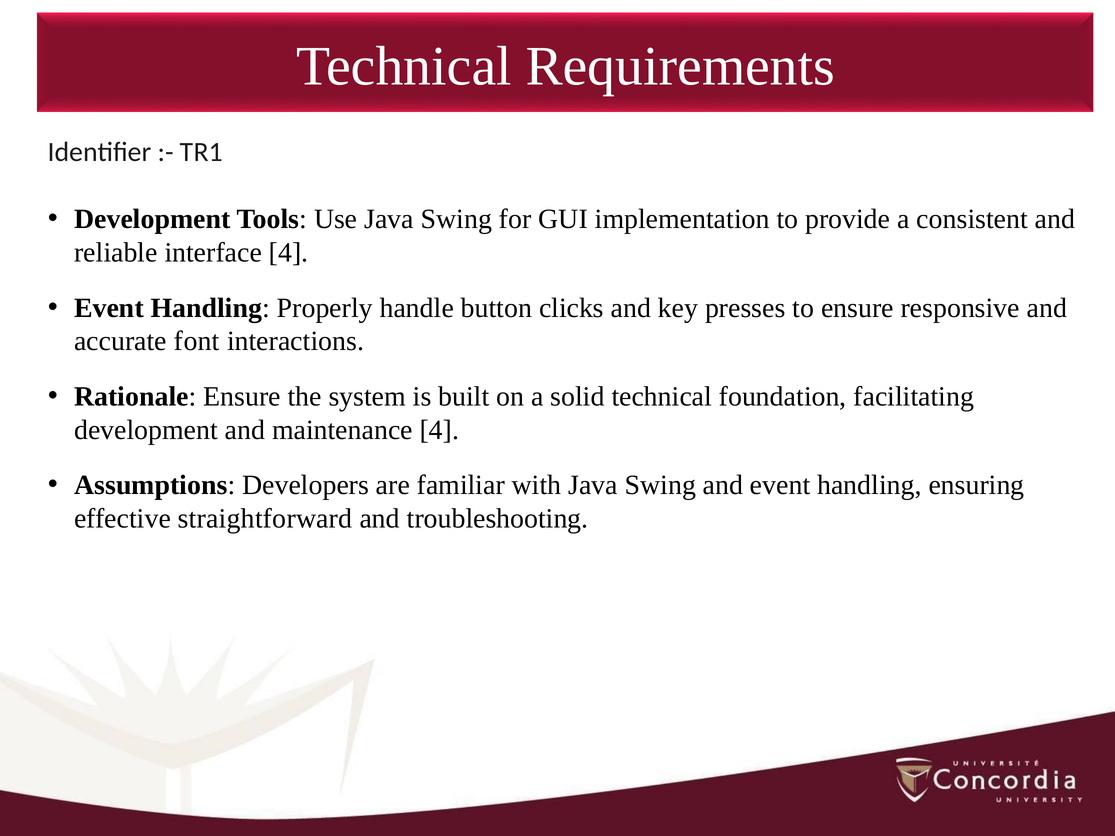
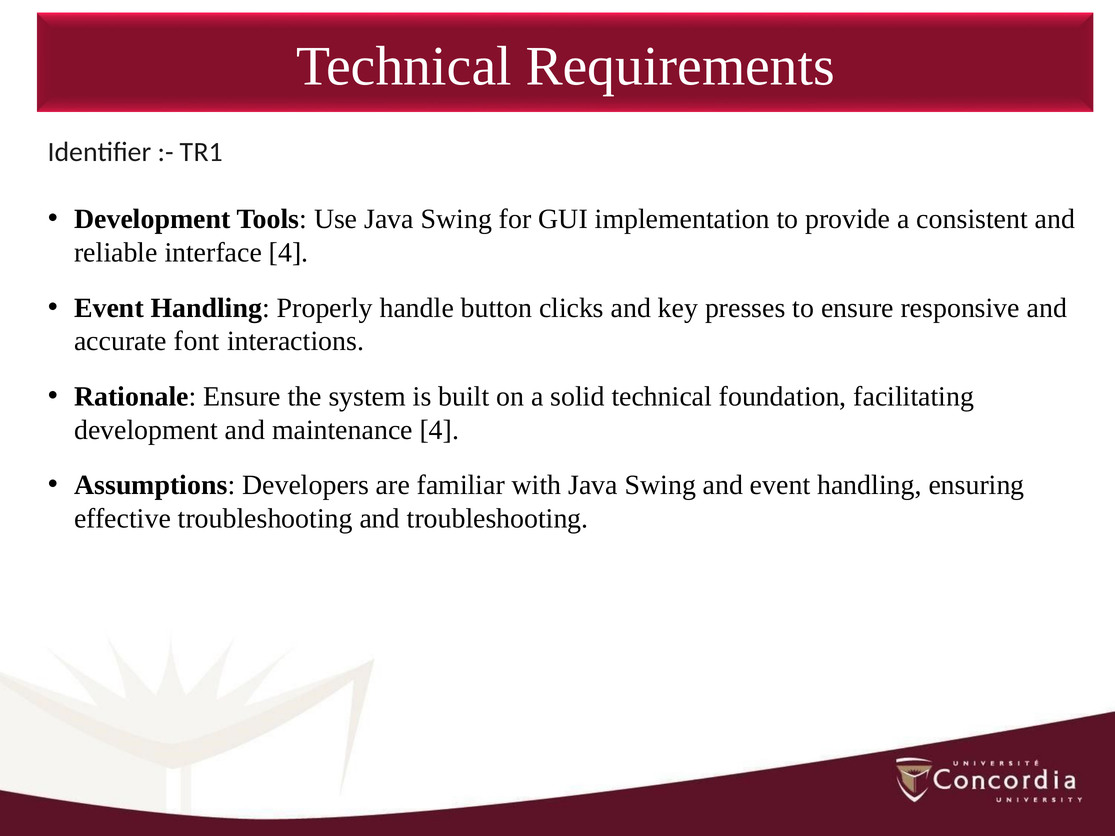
effective straightforward: straightforward -> troubleshooting (265, 519)
